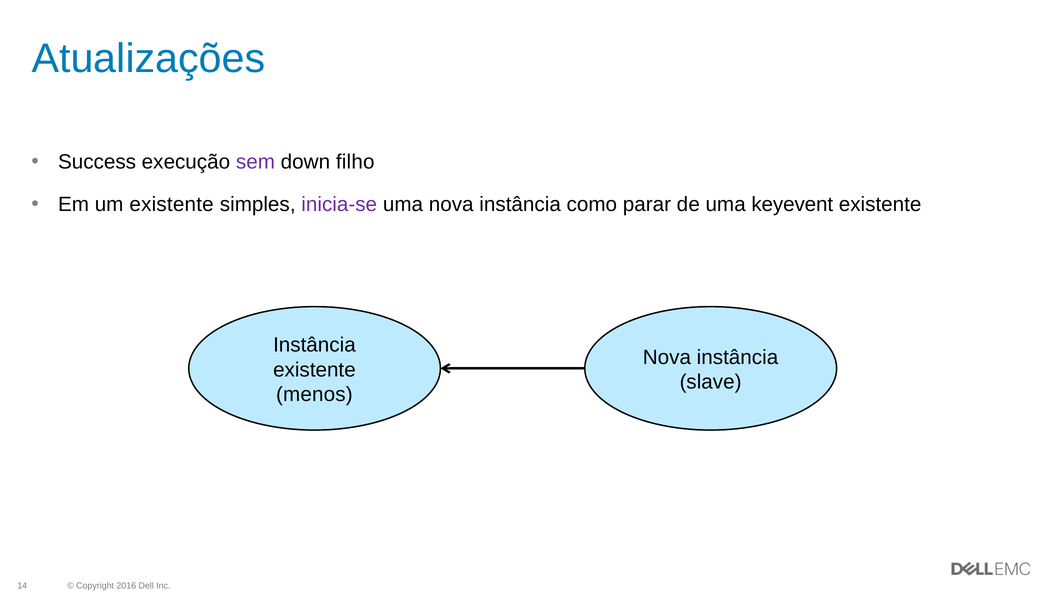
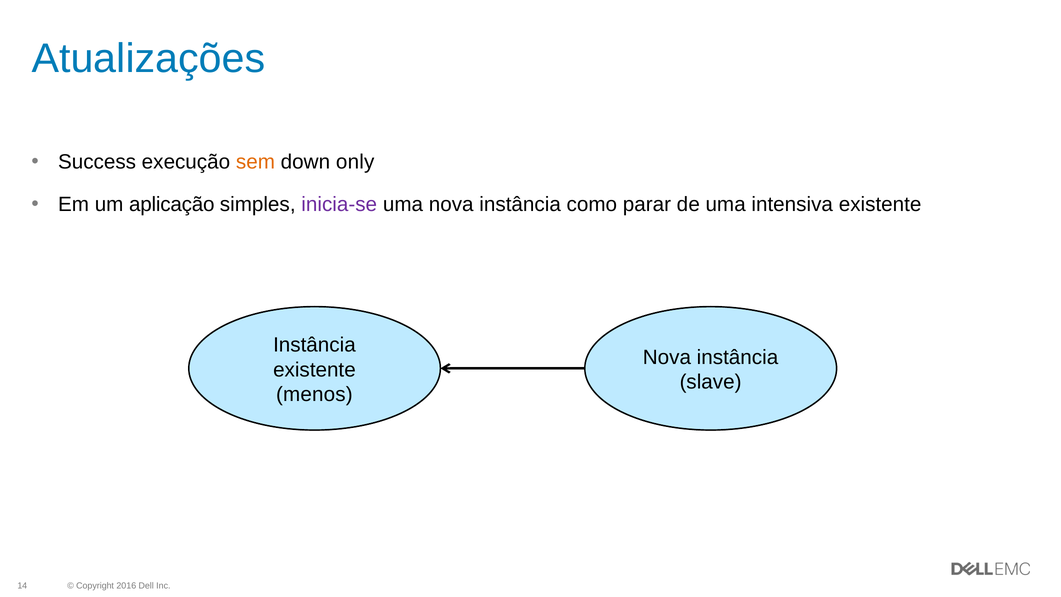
sem colour: purple -> orange (255, 162)
filho: filho -> only (355, 162)
um existente: existente -> aplicação (172, 205)
keyevent: keyevent -> intensiva (792, 205)
